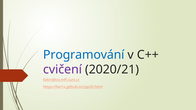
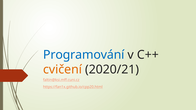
cvičení colour: purple -> orange (62, 70)
